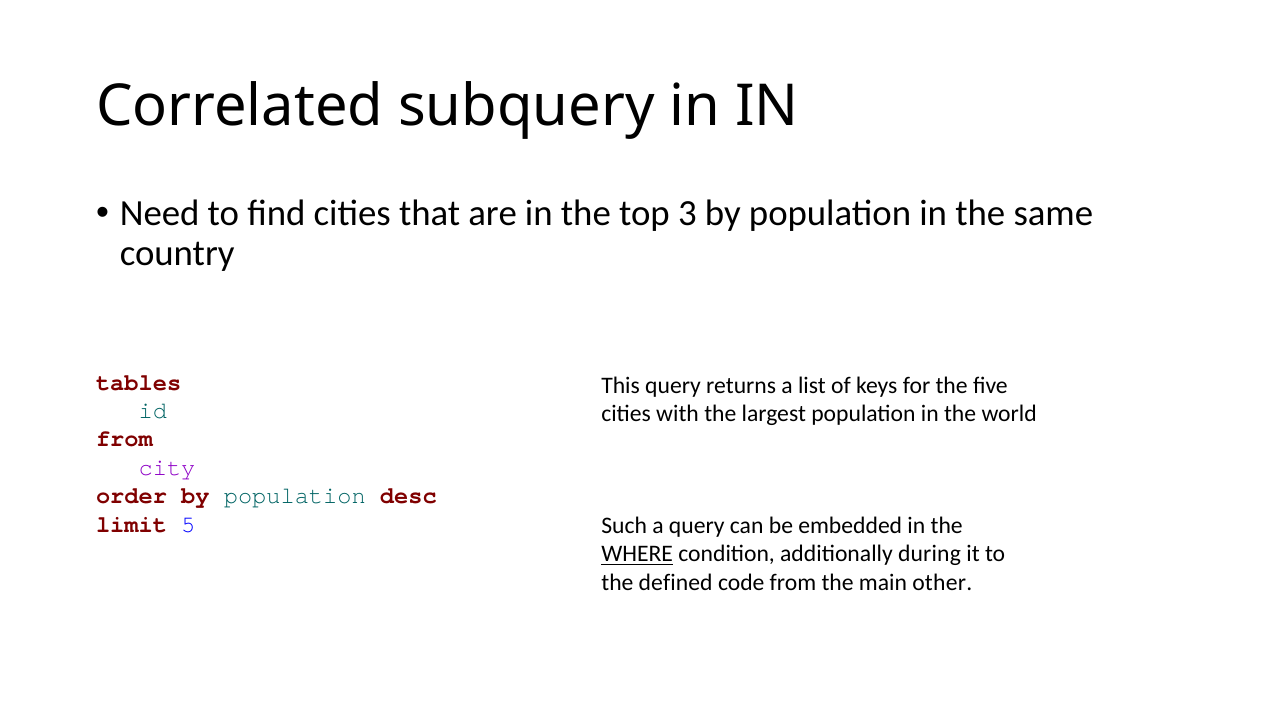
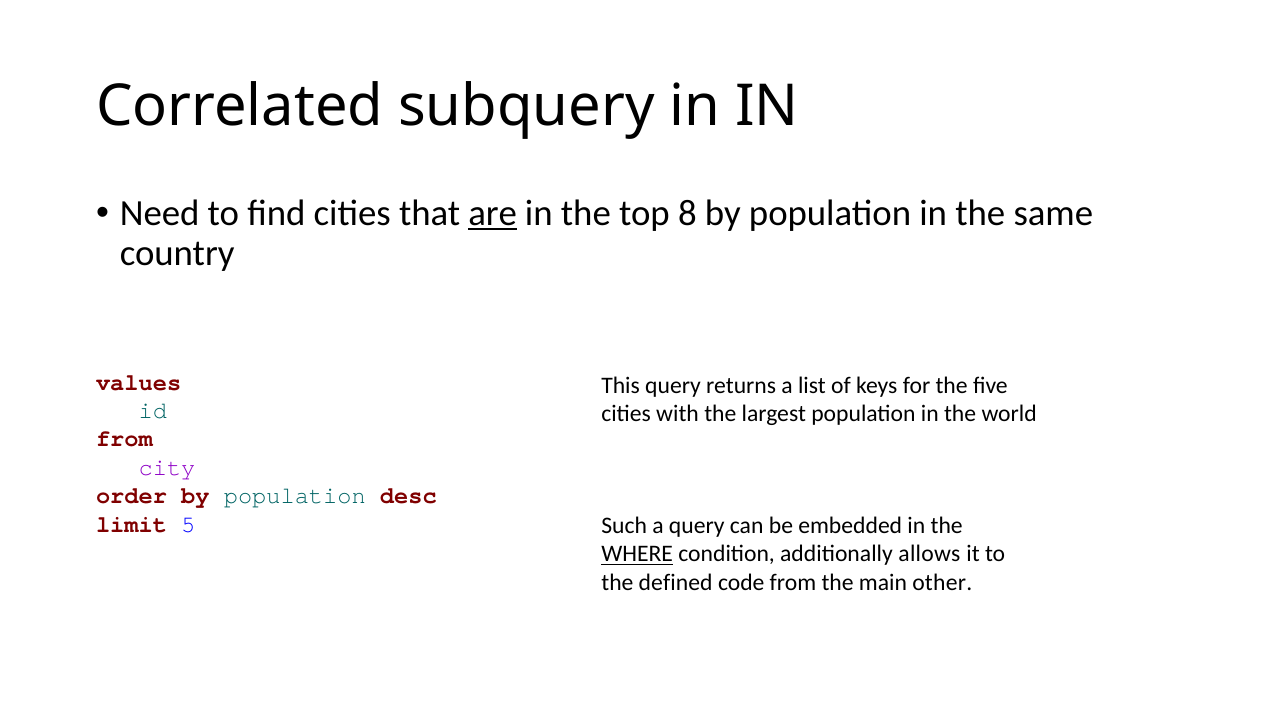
are underline: none -> present (493, 213)
3: 3 -> 8 (687, 213)
tables: tables -> values (139, 382)
during: during -> allows (929, 554)
